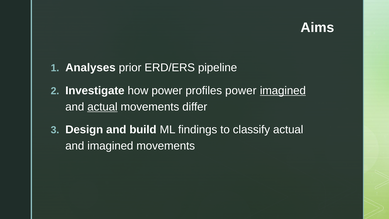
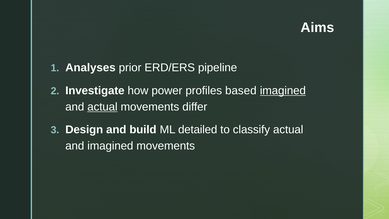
profiles power: power -> based (241, 90)
findings: findings -> detailed (198, 130)
